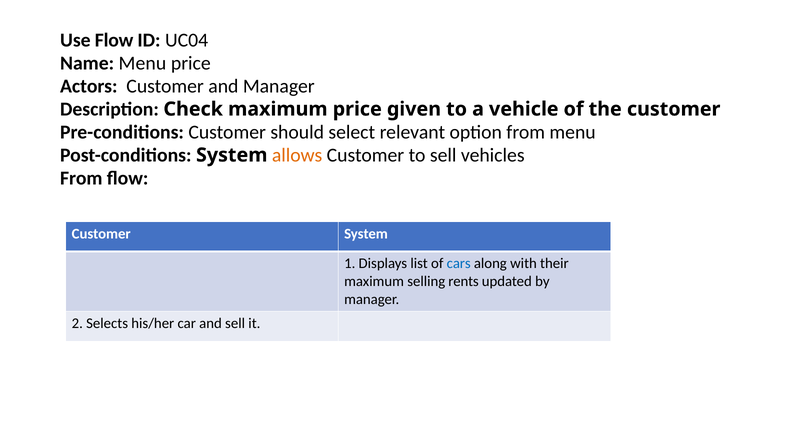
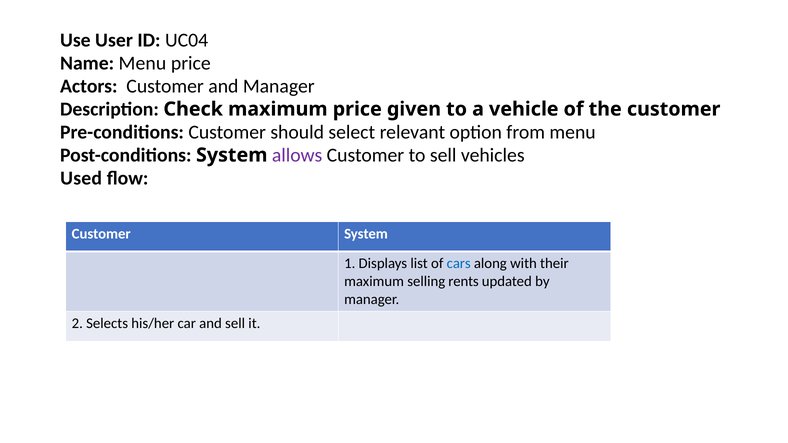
Use Flow: Flow -> User (114, 40)
allows colour: orange -> purple (297, 155)
From: From -> Used (81, 178)
